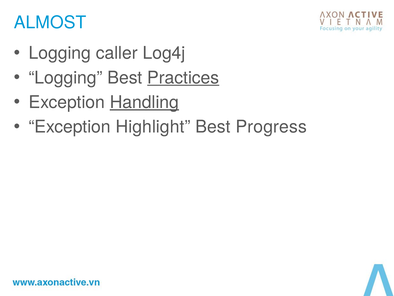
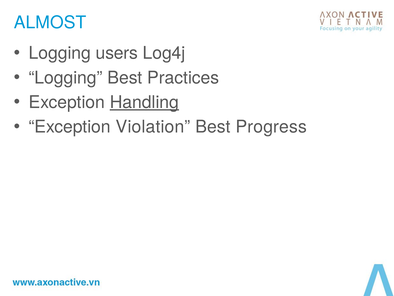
caller: caller -> users (117, 53)
Practices underline: present -> none (183, 78)
Highlight: Highlight -> Violation (153, 127)
